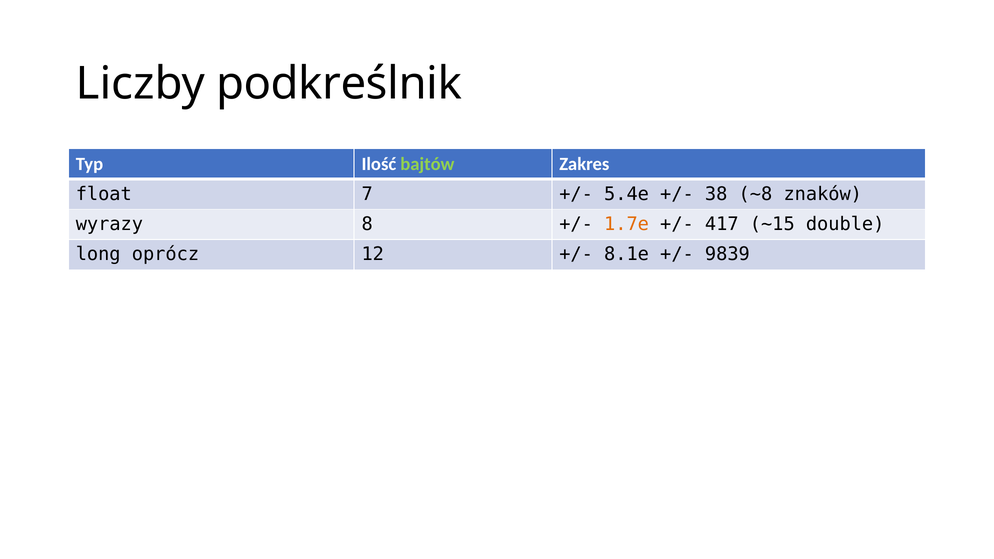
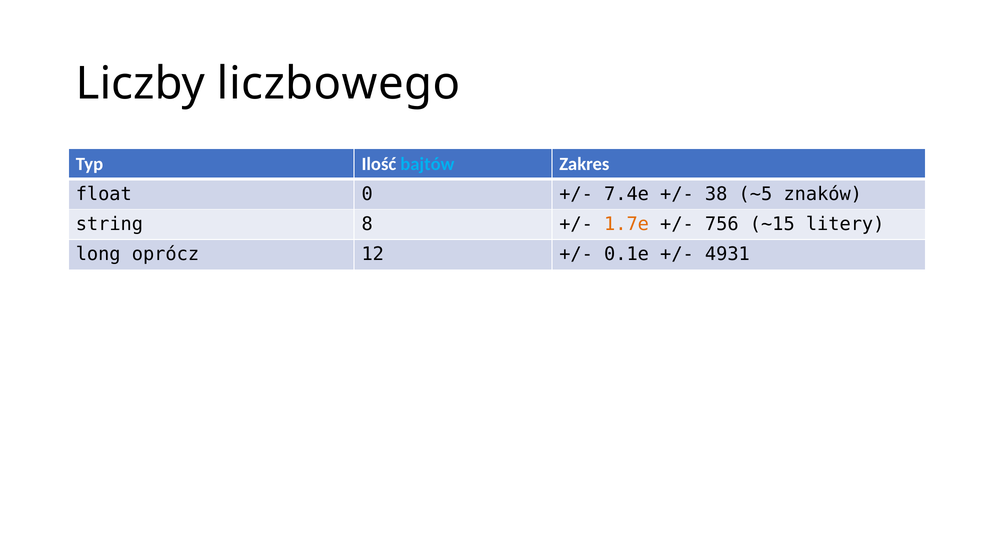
podkreślnik: podkreślnik -> liczbowego (339, 83)
bajtów colour: light green -> light blue (427, 164)
7: 7 -> 0 (367, 194)
5.4e: 5.4e -> 7.4e (627, 194)
~8: ~8 -> ~5 (755, 194)
wyrazy: wyrazy -> string (109, 224)
417: 417 -> 756 (722, 224)
double: double -> litery (845, 224)
8.1e: 8.1e -> 0.1e (627, 254)
9839: 9839 -> 4931 (727, 254)
